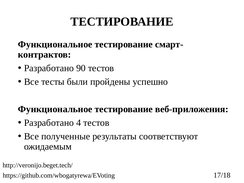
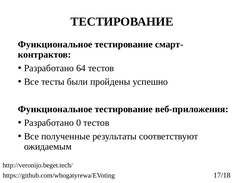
90: 90 -> 64 (81, 68)
4: 4 -> 0 (79, 123)
